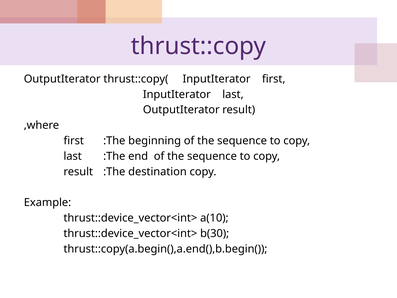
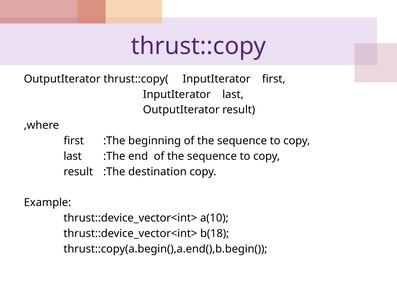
b(30: b(30 -> b(18 (215, 233)
